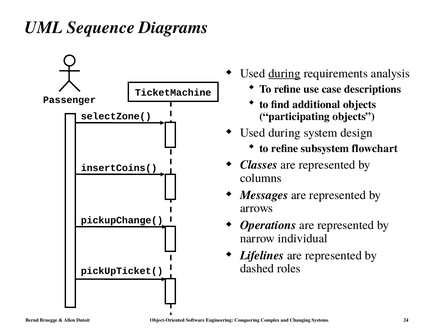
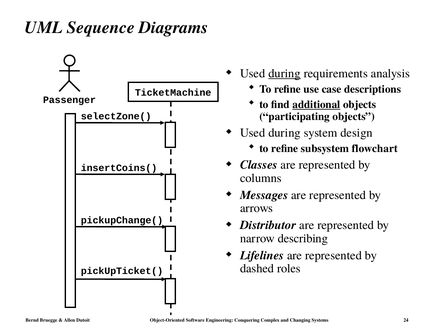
additional underline: none -> present (316, 105)
Operations: Operations -> Distributor (268, 226)
individual: individual -> describing (303, 239)
